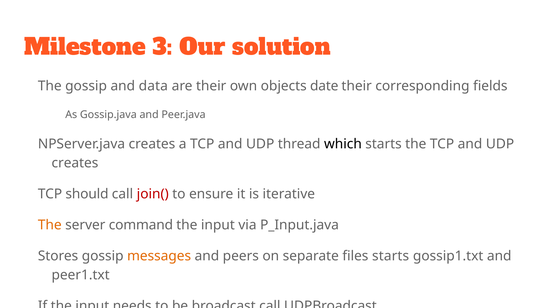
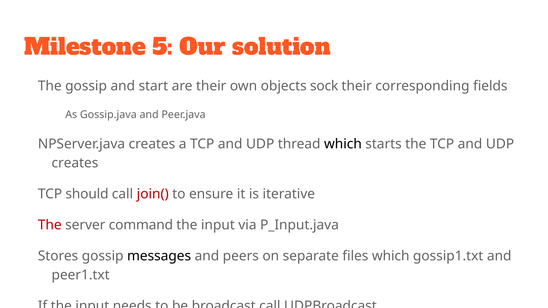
3: 3 -> 5 (163, 47)
data: data -> start (153, 86)
date: date -> sock (324, 86)
The colour: orange -> red (50, 225)
messages colour: orange -> black (159, 256)
files starts: starts -> which (391, 256)
